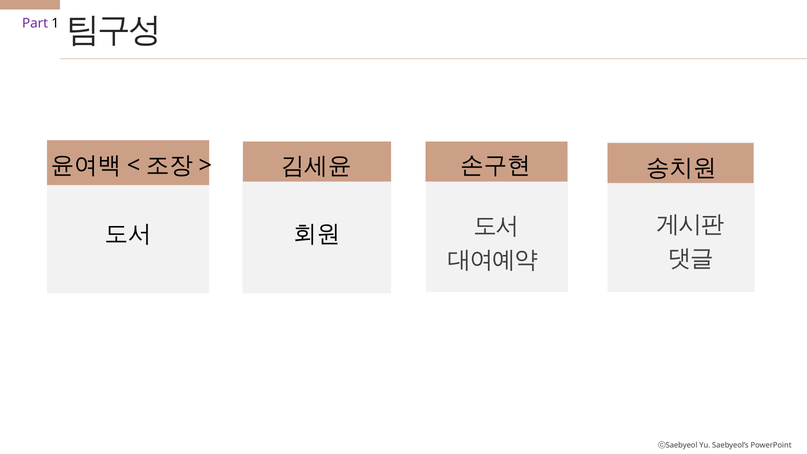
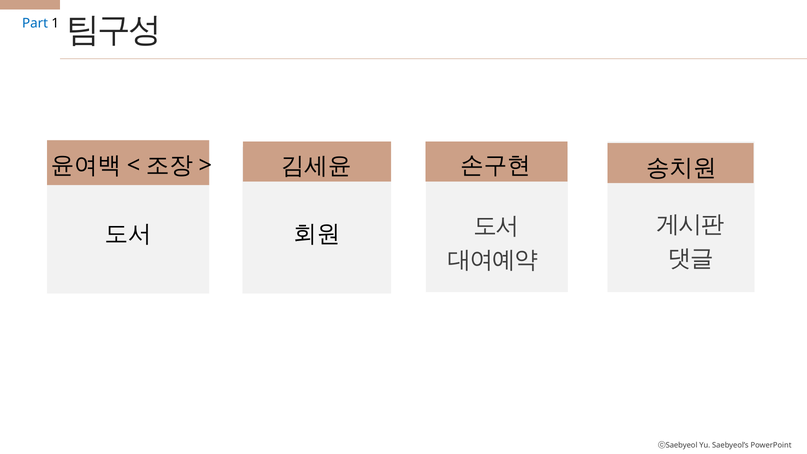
Part colour: purple -> blue (35, 23)
